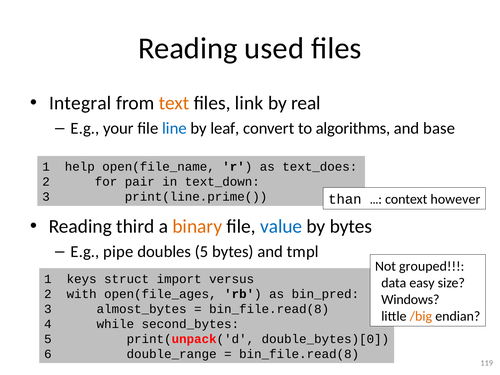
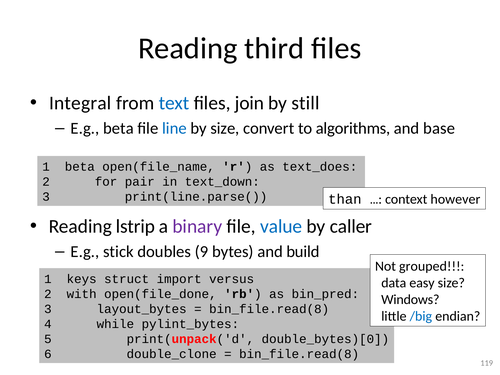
used: used -> third (274, 48)
text colour: orange -> blue (174, 103)
link: link -> join (249, 103)
real: real -> still (306, 103)
E.g your: your -> beta (118, 128)
by leaf: leaf -> size (225, 128)
1 help: help -> beta (80, 167)
print(line.prime(: print(line.prime( -> print(line.parse( (196, 197)
third: third -> lstrip (135, 226)
binary colour: orange -> purple (197, 226)
by bytes: bytes -> caller (351, 226)
pipe: pipe -> stick (118, 252)
doubles 5: 5 -> 9 (202, 252)
tmpl: tmpl -> build (303, 252)
open(file_ages: open(file_ages -> open(file_done (160, 294)
almost_bytes: almost_bytes -> layout_bytes (142, 309)
/big colour: orange -> blue (421, 316)
second_bytes: second_bytes -> pylint_bytes (190, 324)
double_range: double_range -> double_clone (172, 354)
